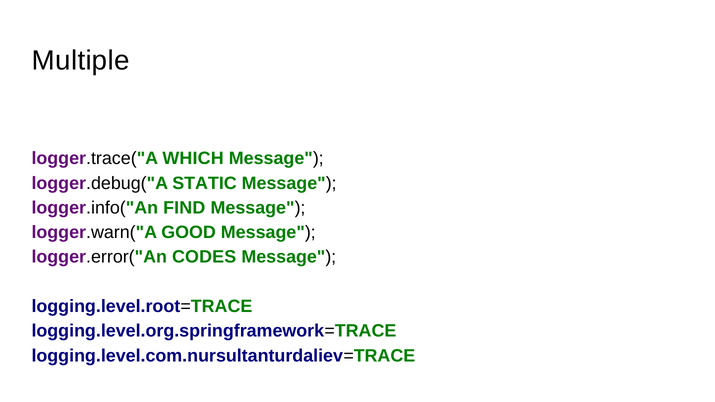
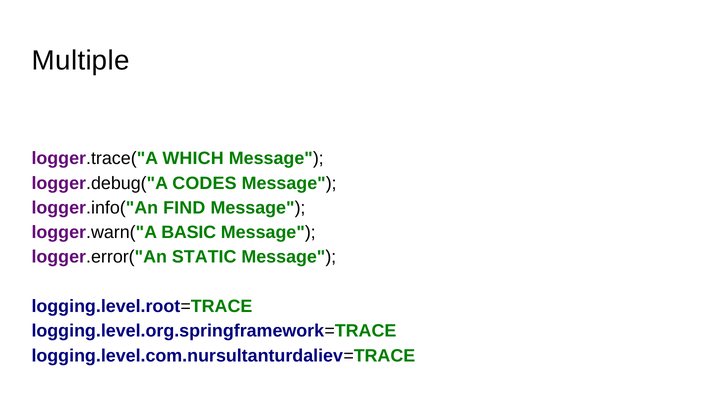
STATIC: STATIC -> CODES (204, 183)
GOOD: GOOD -> BASIC (189, 233)
CODES: CODES -> STATIC (204, 257)
